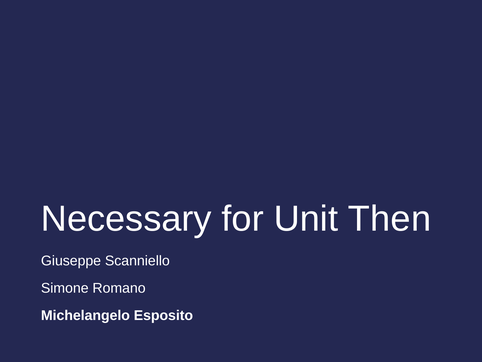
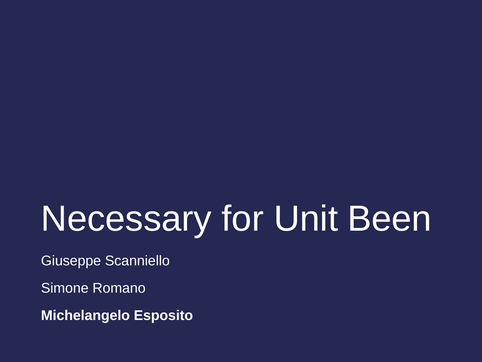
Then: Then -> Been (390, 219)
